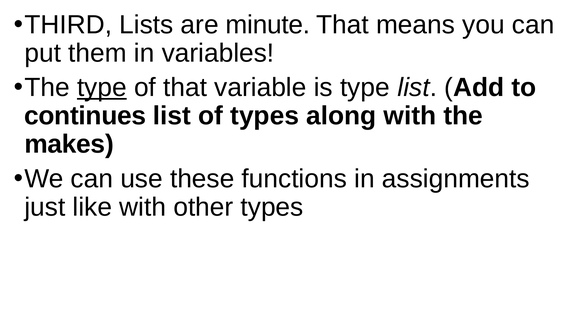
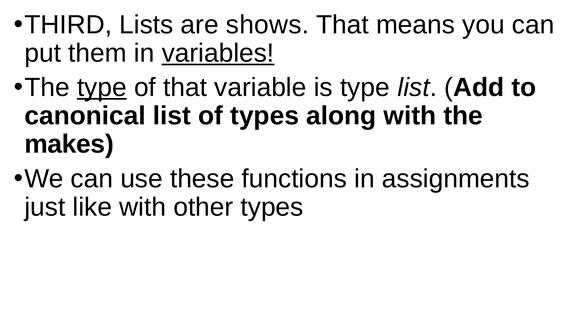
minute: minute -> shows (268, 25)
variables underline: none -> present (218, 53)
continues: continues -> canonical (85, 116)
